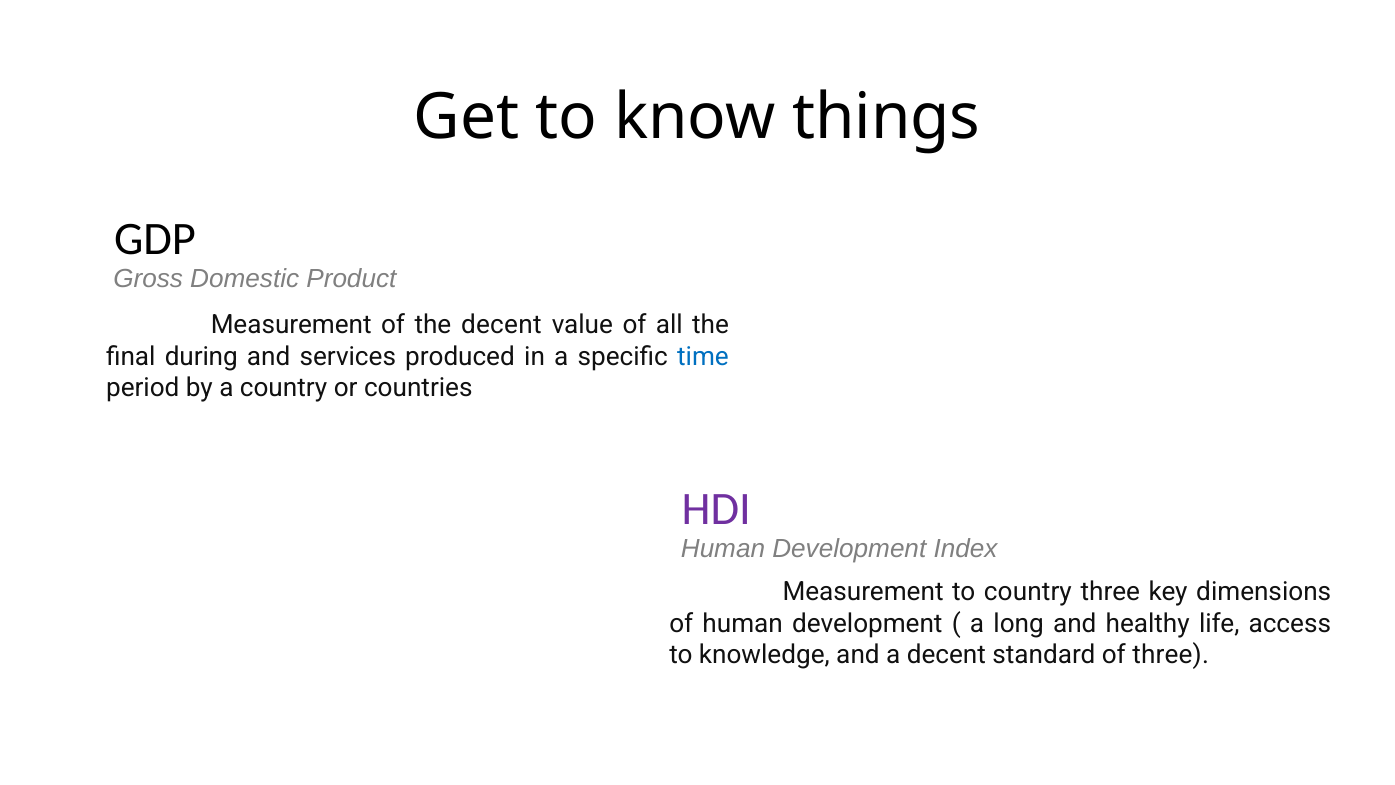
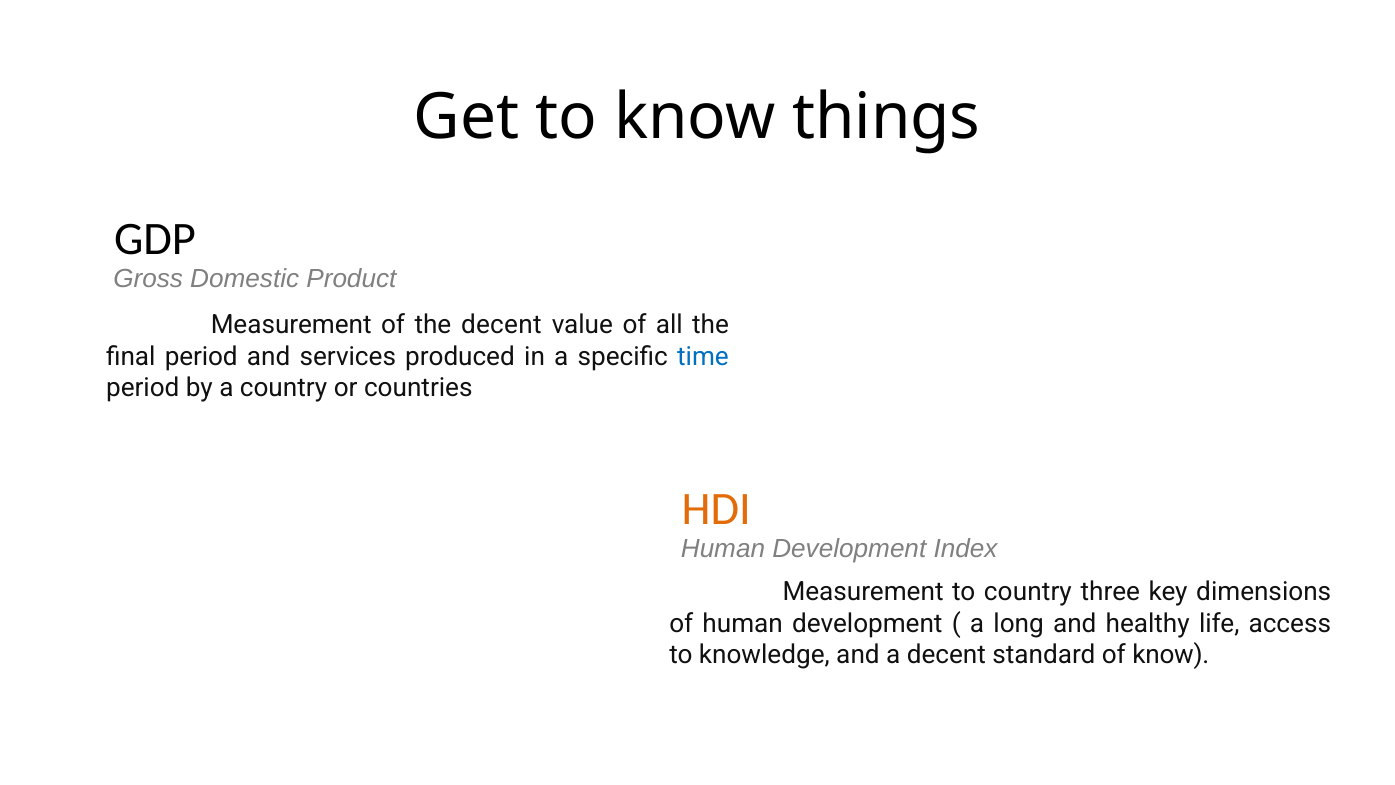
final during: during -> period (201, 356)
HDI colour: purple -> orange (716, 509)
of three: three -> know (1171, 655)
